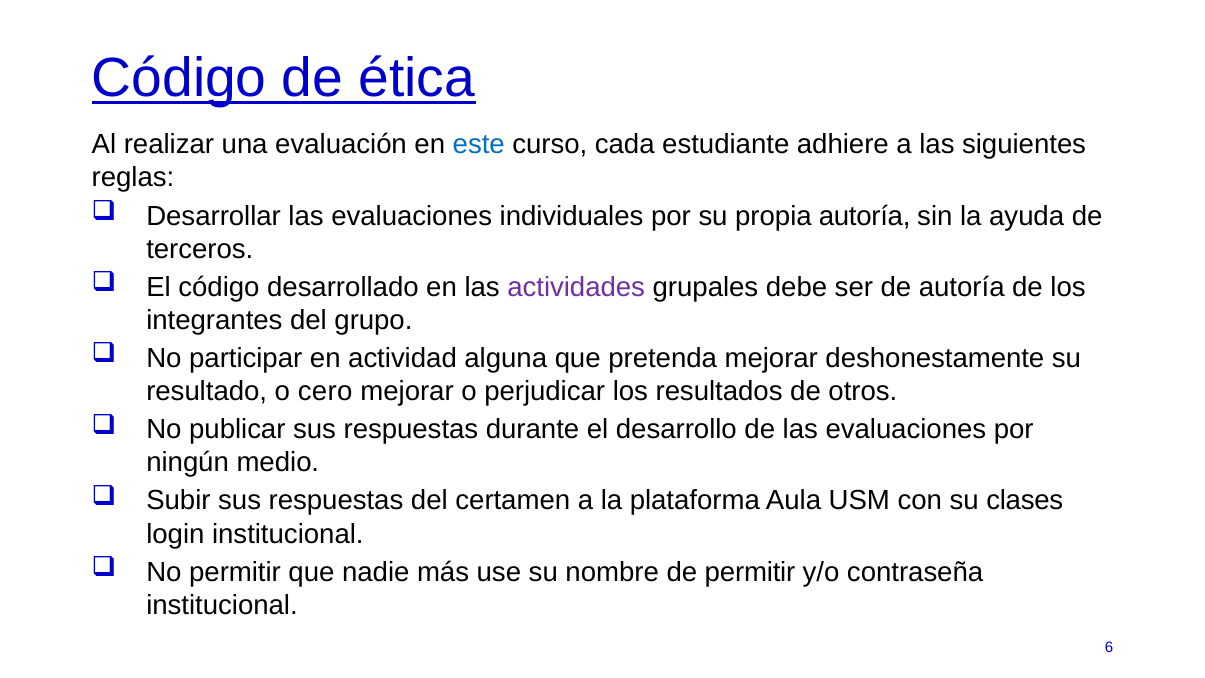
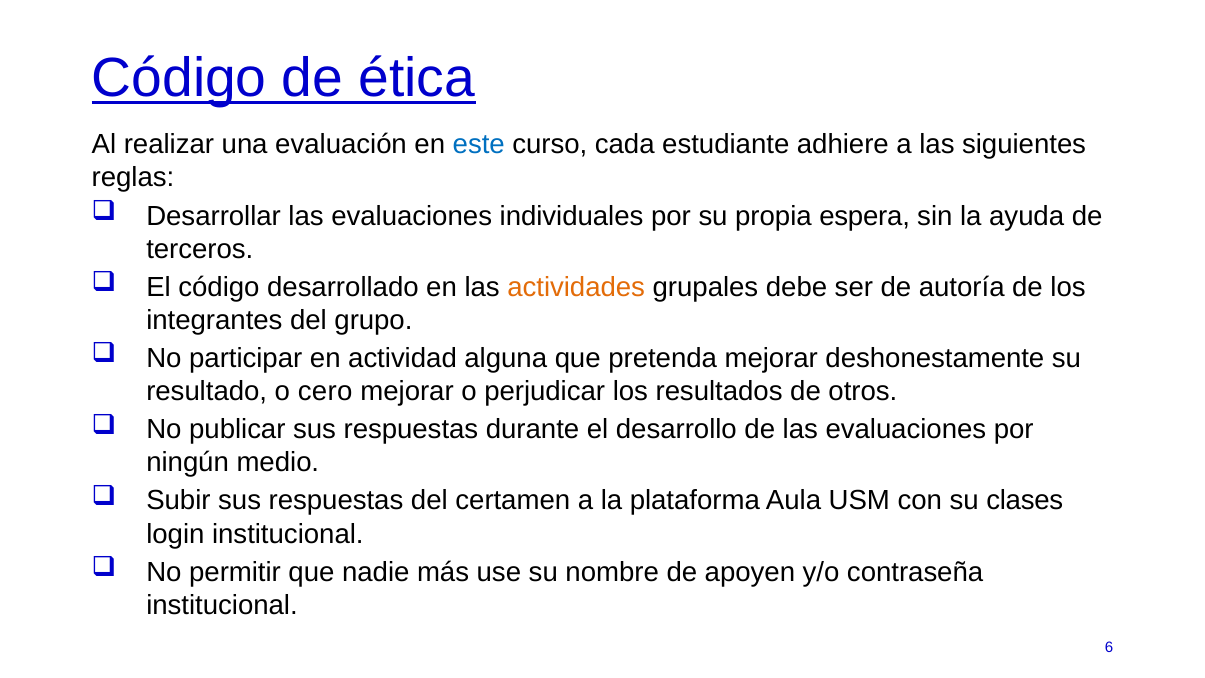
propia autoría: autoría -> espera (865, 216)
actividades colour: purple -> orange (576, 287)
de permitir: permitir -> apoyen (750, 572)
